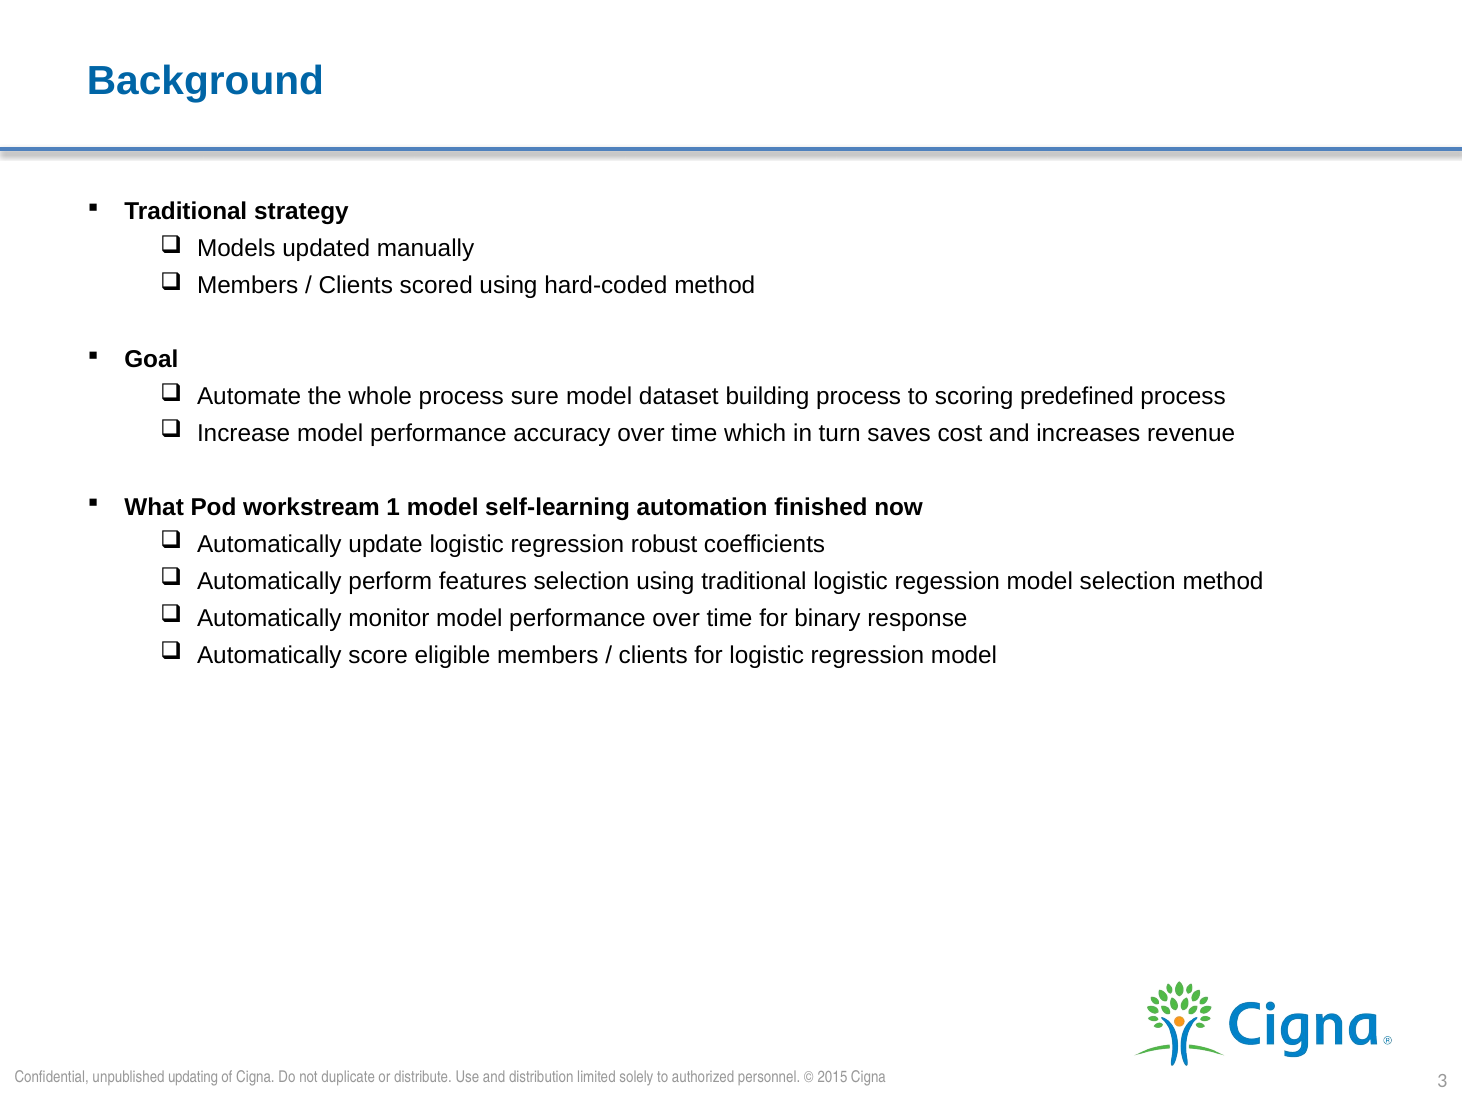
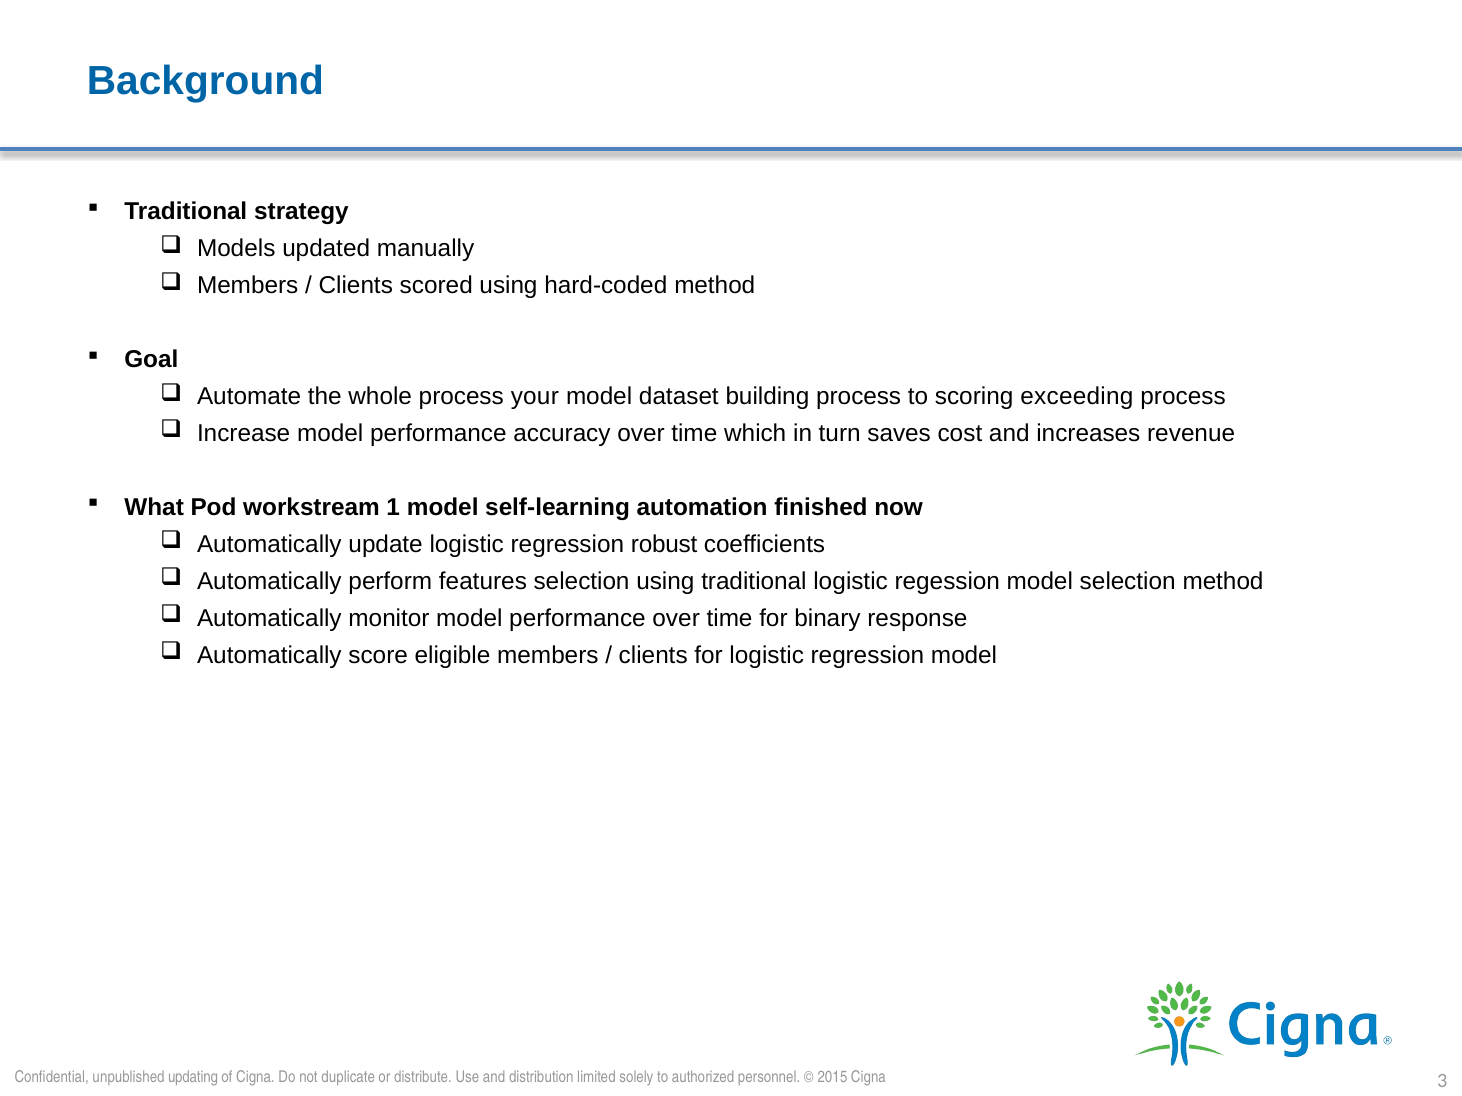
sure: sure -> your (535, 397)
predefined: predefined -> exceeding (1077, 397)
